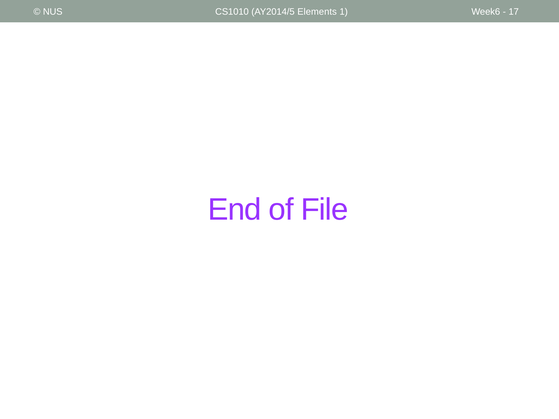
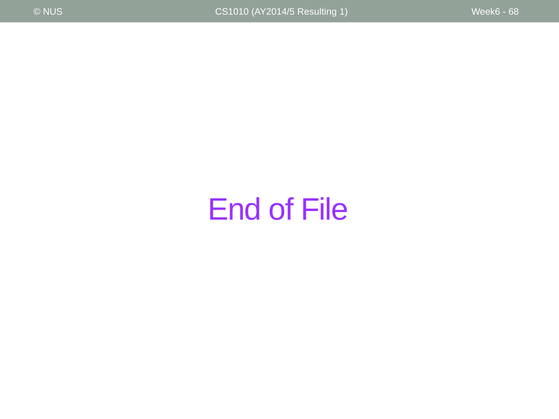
Elements: Elements -> Resulting (317, 12)
17: 17 -> 68 (514, 12)
